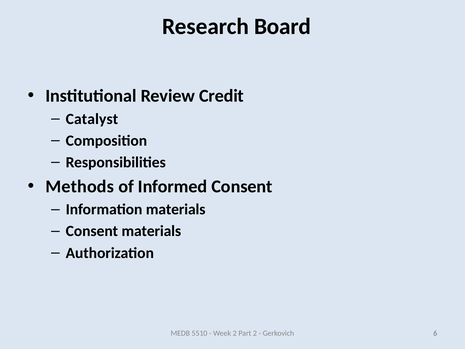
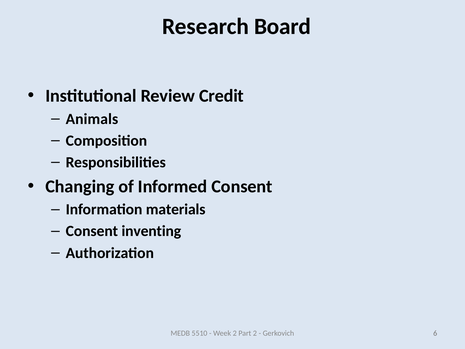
Catalyst: Catalyst -> Animals (92, 119)
Methods: Methods -> Changing (80, 186)
Consent materials: materials -> inventing (151, 231)
